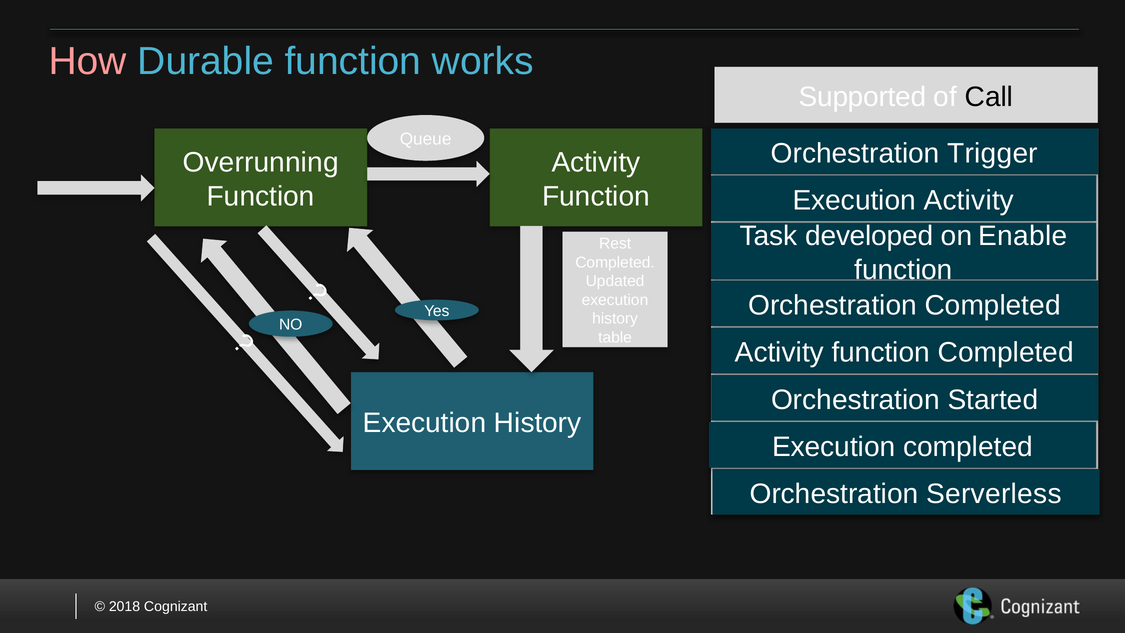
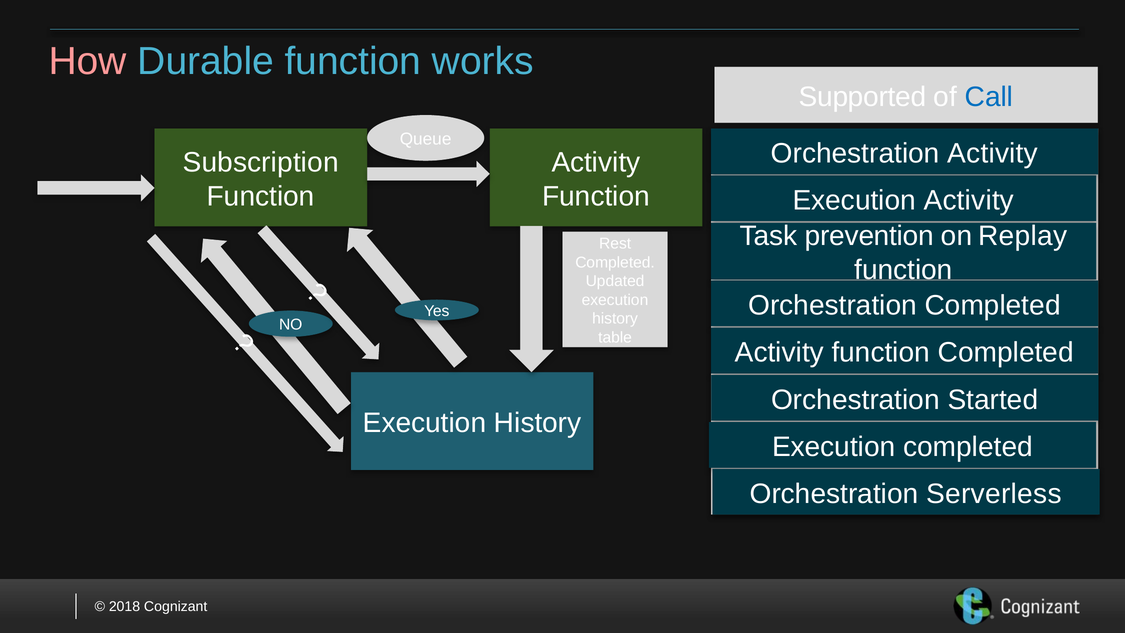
Call colour: black -> blue (989, 97)
Orchestration Trigger: Trigger -> Activity (993, 153)
Overrunning: Overrunning -> Subscription (261, 162)
developed: developed -> prevention (869, 236)
Enable: Enable -> Replay (1023, 236)
